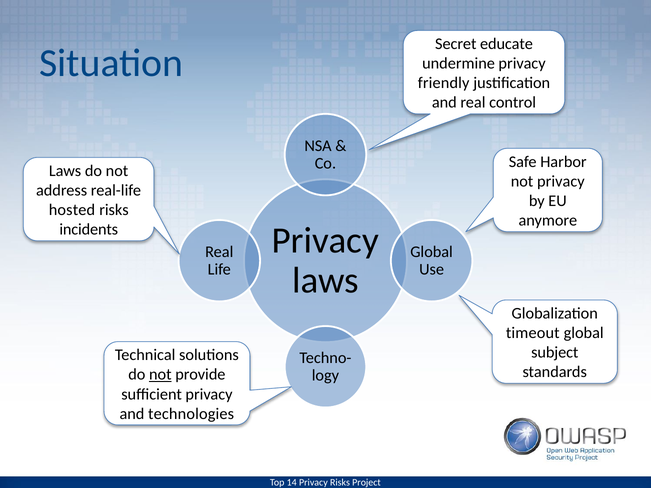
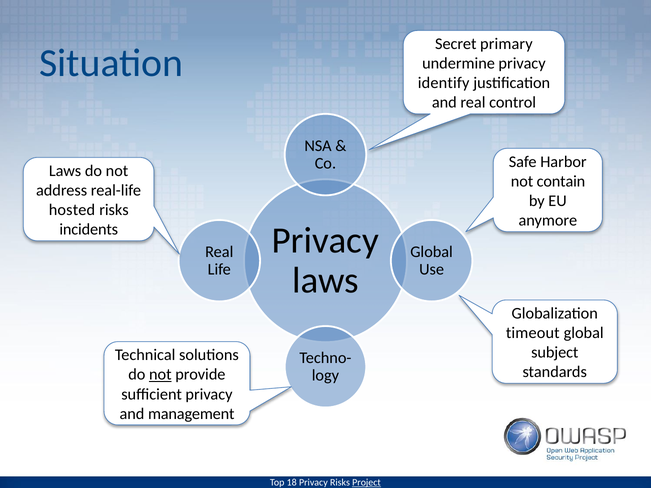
educate: educate -> primary (506, 44)
friendly: friendly -> identify (444, 83)
not privacy: privacy -> contain (561, 181)
technologies: technologies -> management (191, 414)
14: 14 -> 18 (292, 483)
Project underline: none -> present (366, 483)
